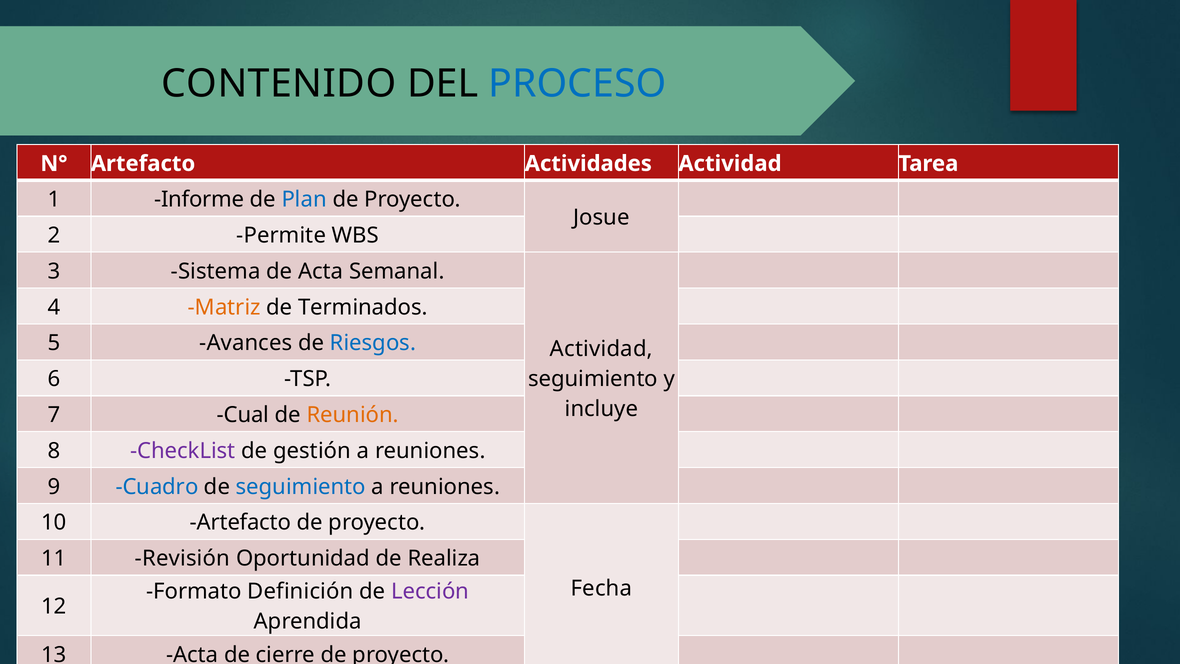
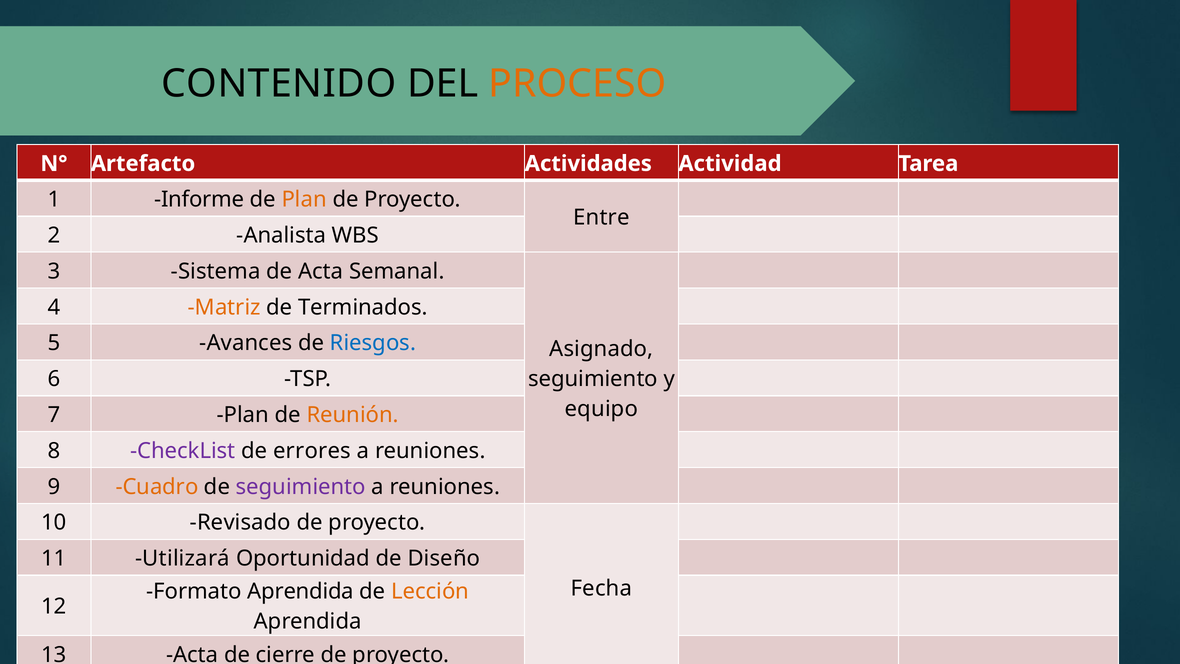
PROCESO colour: blue -> orange (578, 84)
Plan colour: blue -> orange (304, 199)
Josue: Josue -> Entre (601, 217)
Permite: Permite -> Analista (281, 235)
Actividad: Actividad -> Asignado (601, 349)
incluye: incluye -> equipo (601, 409)
7 Cual: Cual -> Plan (243, 415)
gestión: gestión -> errores (312, 451)
Cuadro colour: blue -> orange (157, 487)
seguimiento colour: blue -> purple (301, 487)
10 Artefacto: Artefacto -> Revisado (240, 522)
Revisión: Revisión -> Utilizará (183, 558)
Realiza: Realiza -> Diseño (444, 558)
Formato Definición: Definición -> Aprendida (301, 591)
Lección colour: purple -> orange (430, 591)
